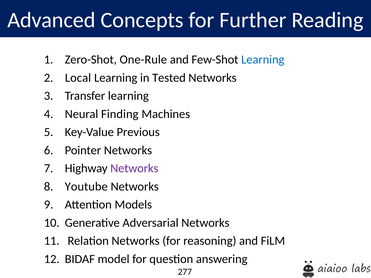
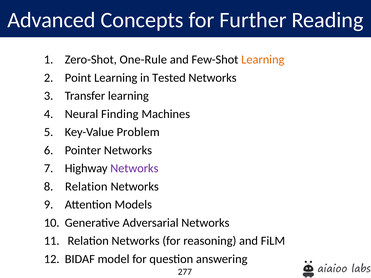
Learning colour: blue -> orange (263, 60)
Local: Local -> Point (78, 78)
Previous: Previous -> Problem (138, 132)
Youtube: Youtube -> Relation (86, 187)
